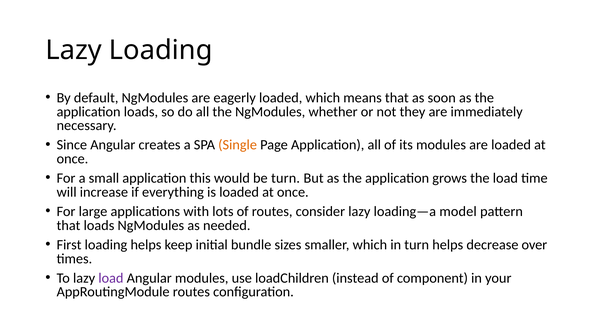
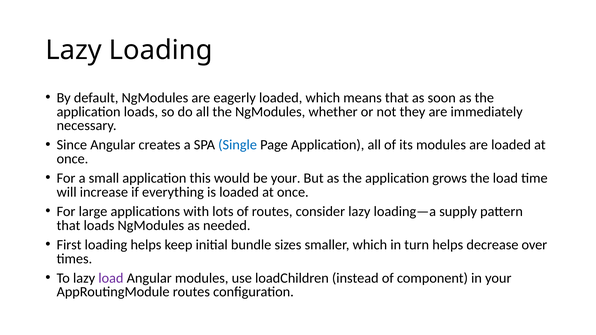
Single colour: orange -> blue (238, 145)
be turn: turn -> your (286, 178)
model: model -> supply (458, 212)
